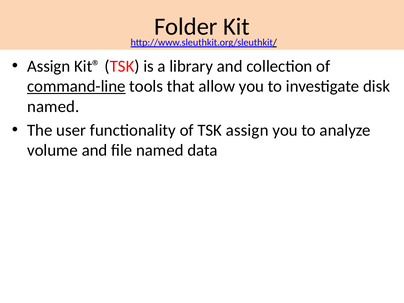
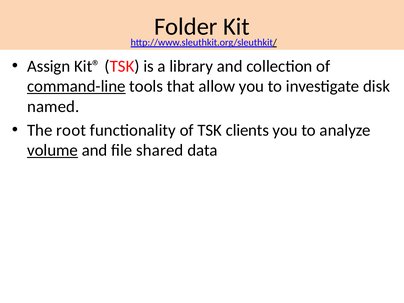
user: user -> root (71, 130)
TSK assign: assign -> clients (247, 130)
volume underline: none -> present (53, 150)
file named: named -> shared (160, 150)
